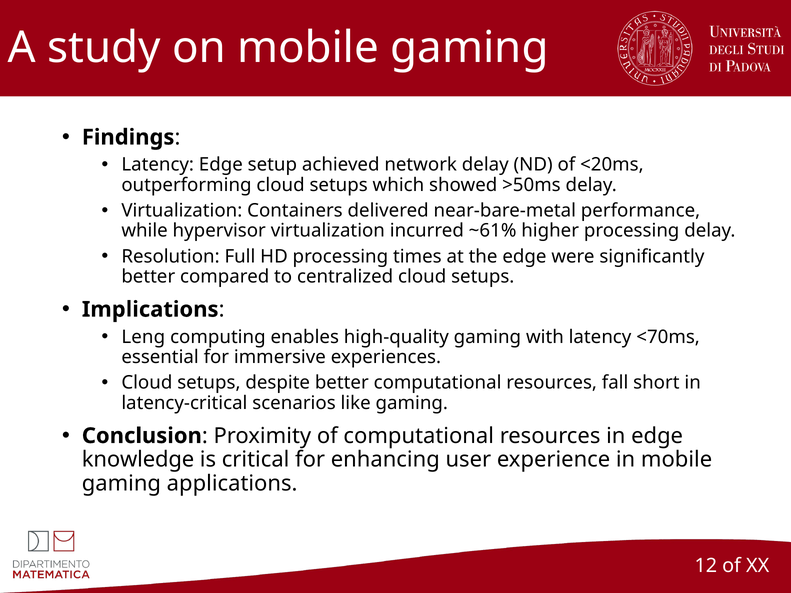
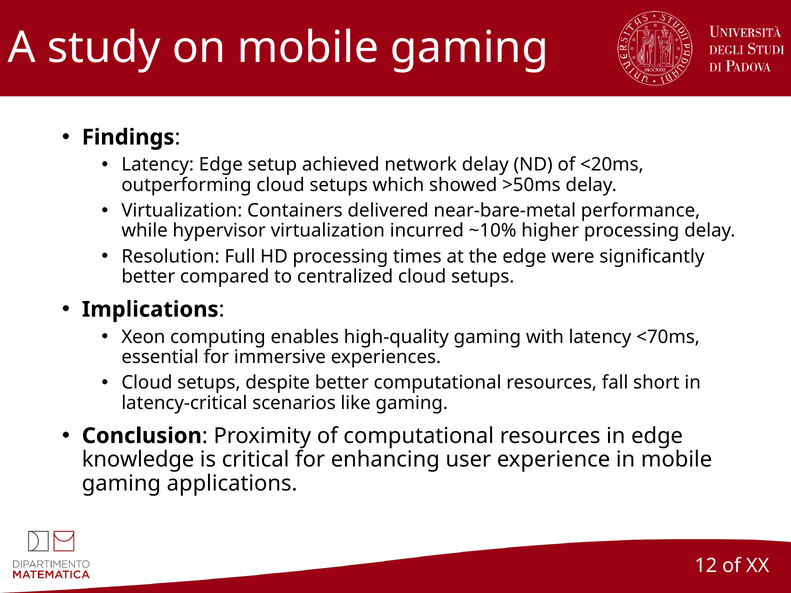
~61%: ~61% -> ~10% (493, 231)
Leng: Leng -> Xeon (143, 337)
